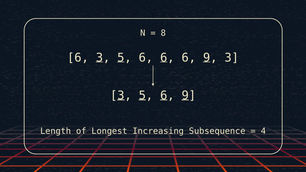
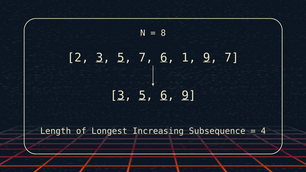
6: 6 -> 2 (78, 58)
6: 6 -> 7 (146, 58)
6: 6 -> 1 (189, 58)
9 3: 3 -> 7 (232, 58)
